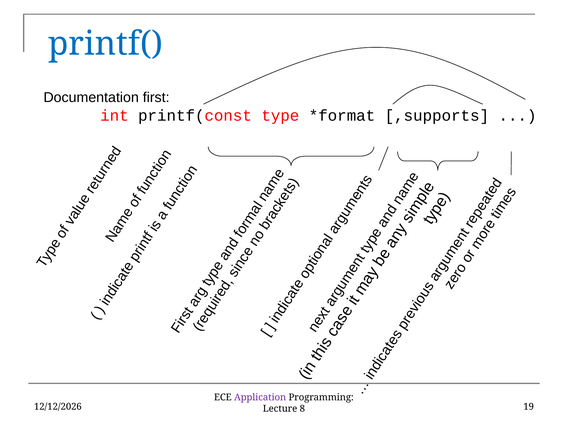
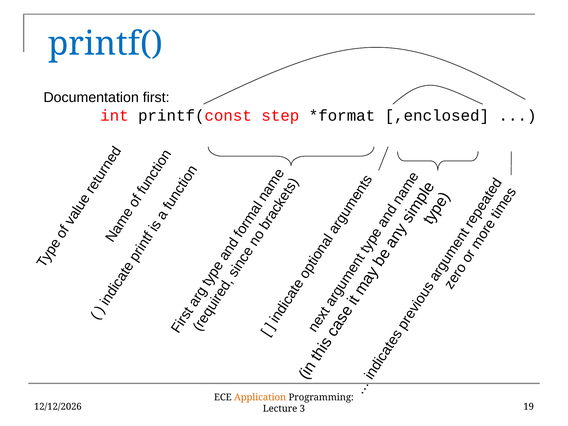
type: type -> step (280, 116)
,supports: ,supports -> ,enclosed (437, 116)
Application colour: purple -> orange (260, 397)
8: 8 -> 3 (302, 409)
